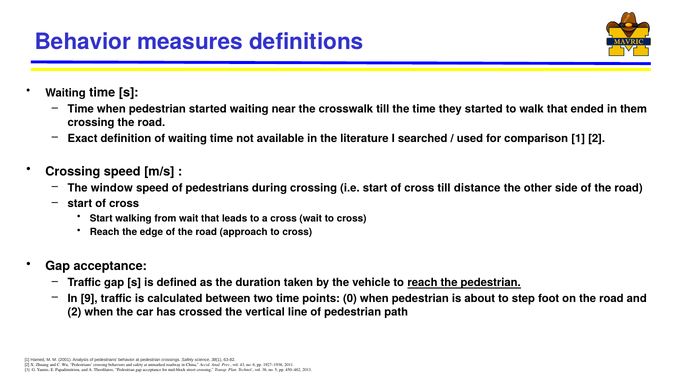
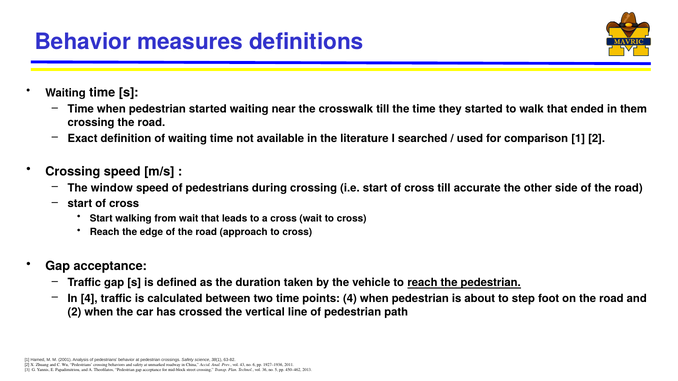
distance: distance -> accurate (477, 188)
In 9: 9 -> 4 (89, 299)
points 0: 0 -> 4 (350, 299)
